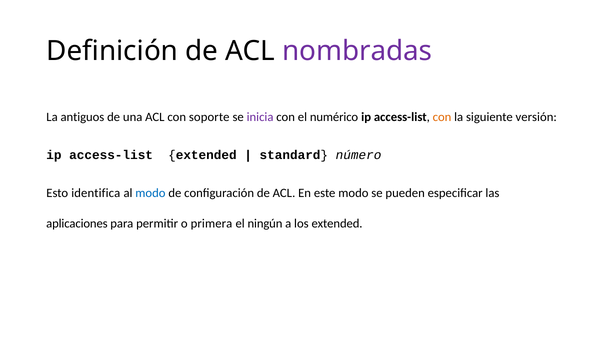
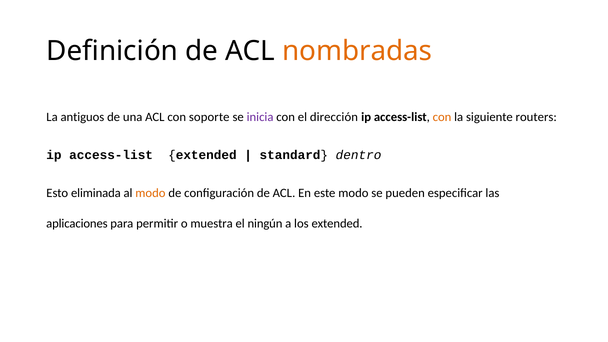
nombradas colour: purple -> orange (357, 51)
numérico: numérico -> dirección (334, 117)
versión: versión -> routers (536, 117)
número: número -> dentro (359, 155)
identifica: identifica -> eliminada (96, 193)
modo colour: blue -> orange (150, 193)
primera: primera -> muestra (212, 224)
